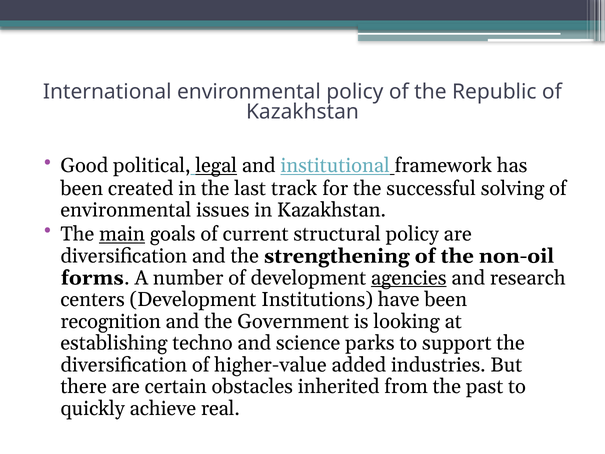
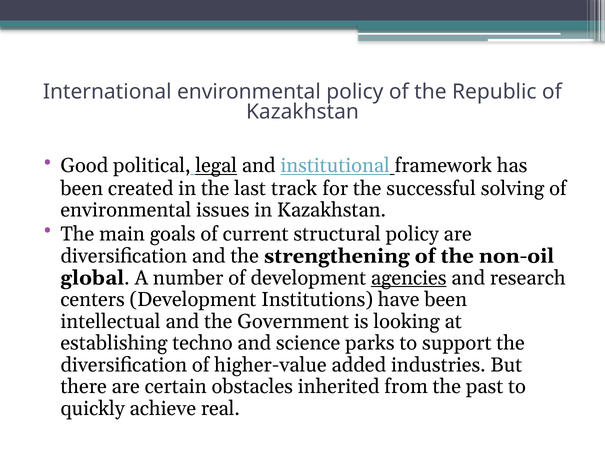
main underline: present -> none (122, 234)
forms: forms -> global (92, 278)
recognition: recognition -> intellectual (111, 321)
